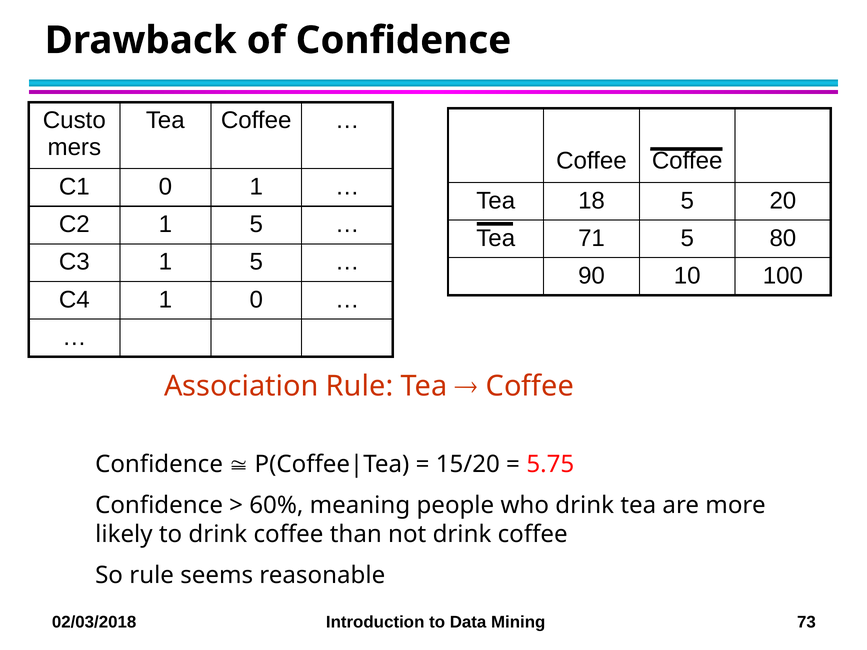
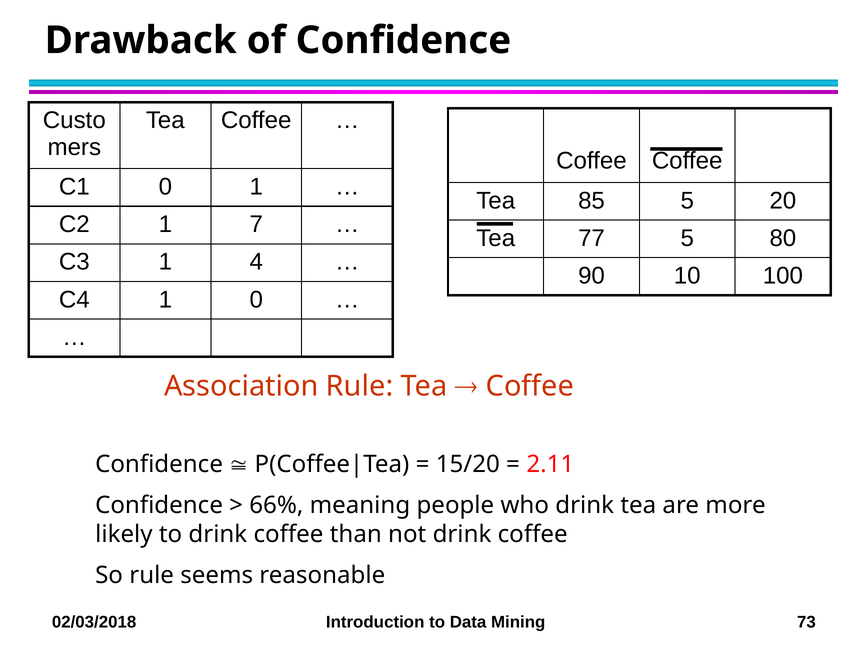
18: 18 -> 85 (592, 201)
C2 1 5: 5 -> 7 (256, 225)
71: 71 -> 77 (592, 238)
C3 1 5: 5 -> 4 (256, 262)
5.75: 5.75 -> 2.11 (550, 465)
60%: 60% -> 66% (276, 506)
